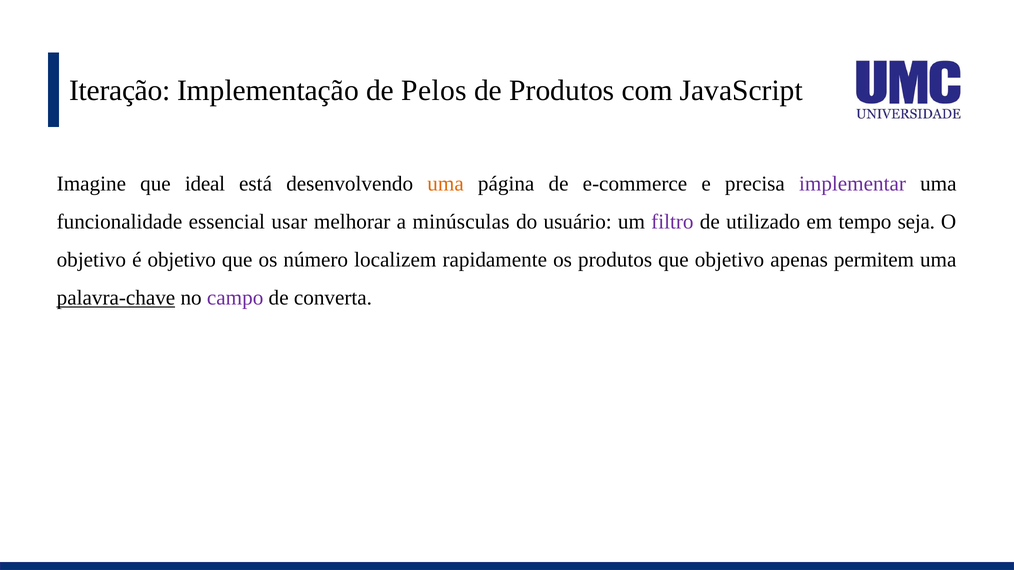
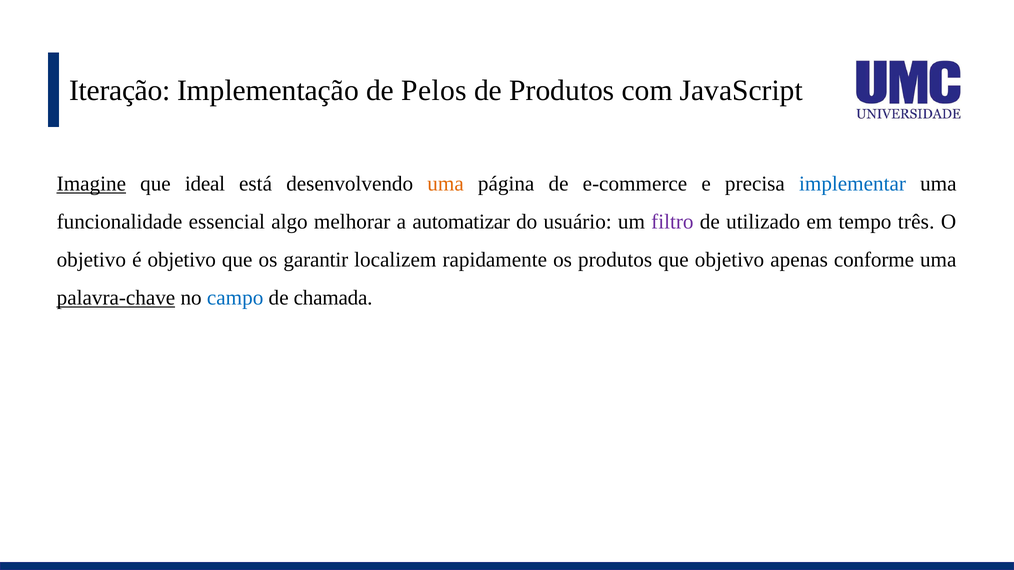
Imagine underline: none -> present (91, 184)
implementar colour: purple -> blue (853, 184)
usar: usar -> algo (289, 222)
minúsculas: minúsculas -> automatizar (461, 222)
seja: seja -> três (916, 222)
número: número -> garantir (316, 260)
permitem: permitem -> conforme (874, 260)
campo colour: purple -> blue (235, 298)
converta: converta -> chamada (333, 298)
